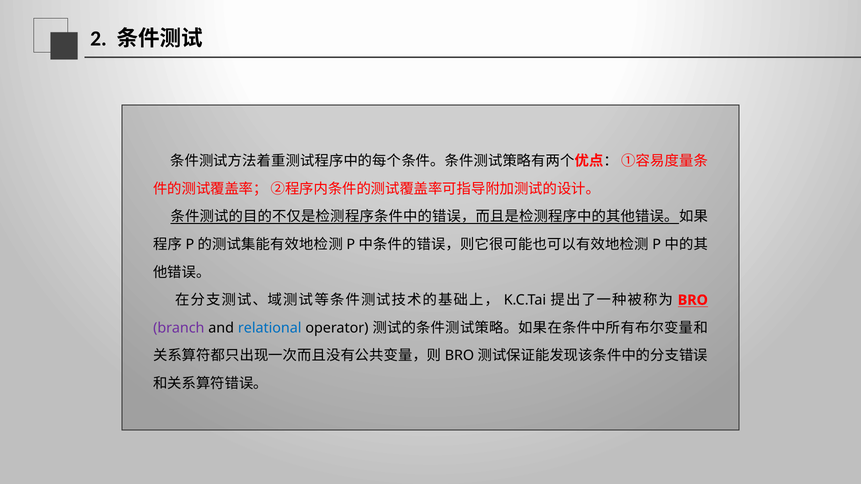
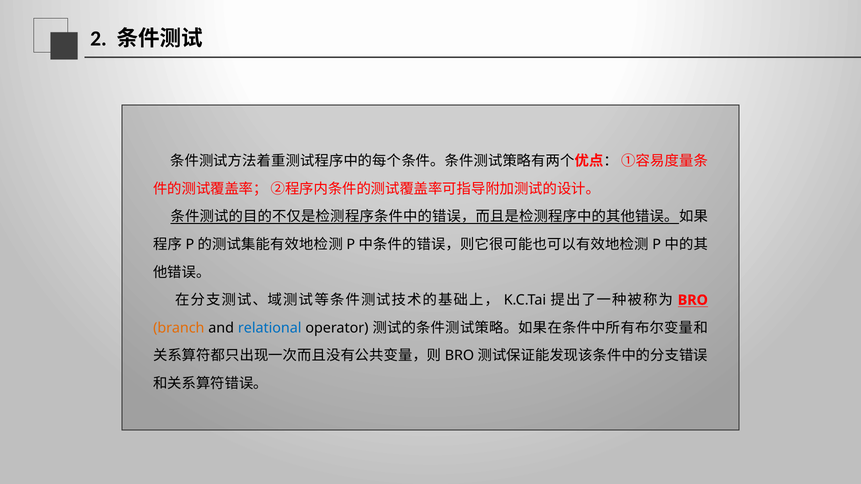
branch colour: purple -> orange (179, 328)
